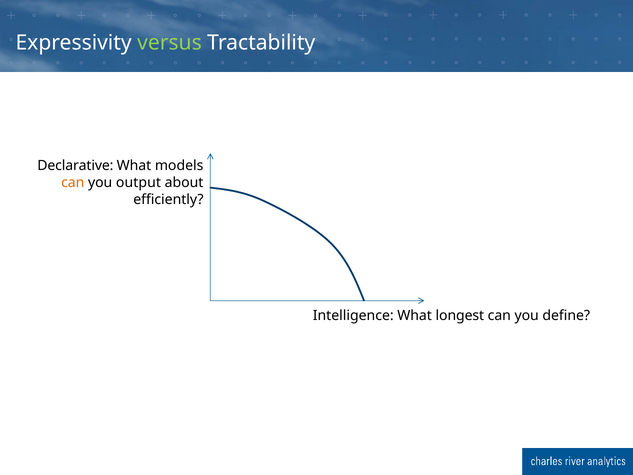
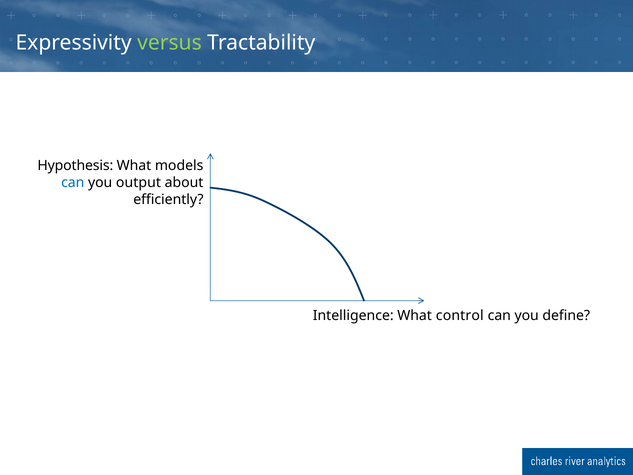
Declarative: Declarative -> Hypothesis (75, 166)
can colour: orange -> blue (73, 183)
longest: longest -> control (460, 315)
